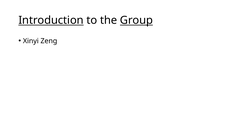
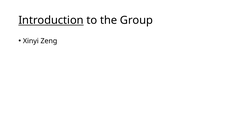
Group underline: present -> none (136, 20)
